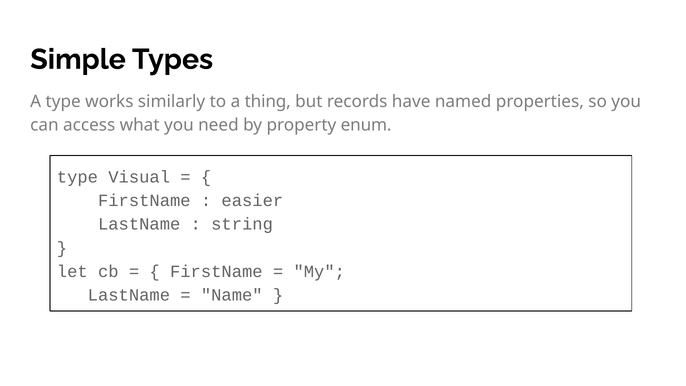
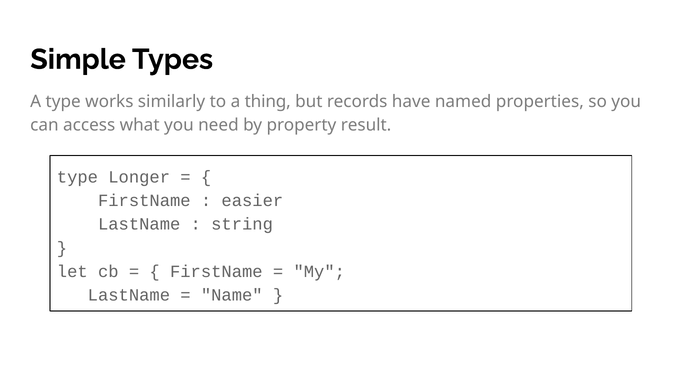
enum: enum -> result (366, 125)
Visual: Visual -> Longer (139, 177)
